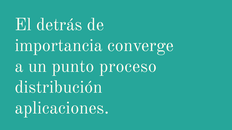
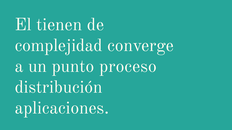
detrás: detrás -> tienen (59, 25)
importancia: importancia -> complejidad (59, 46)
